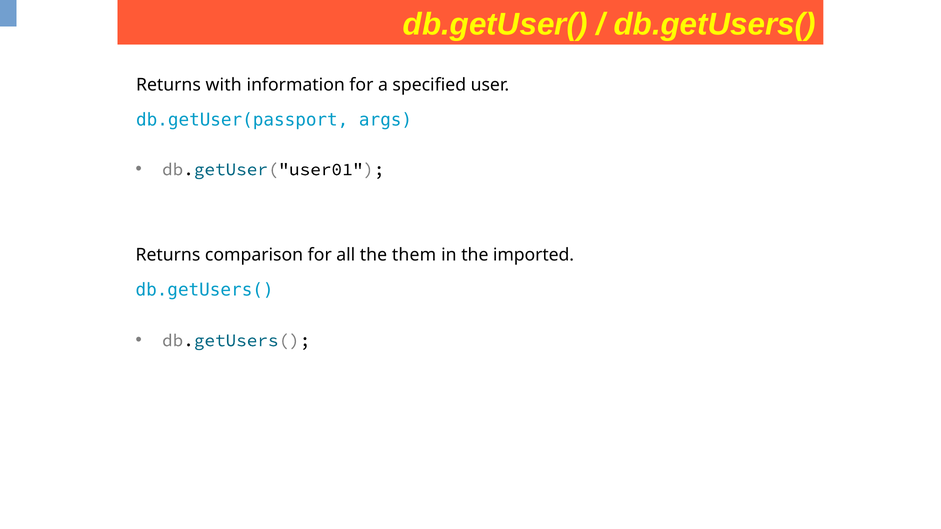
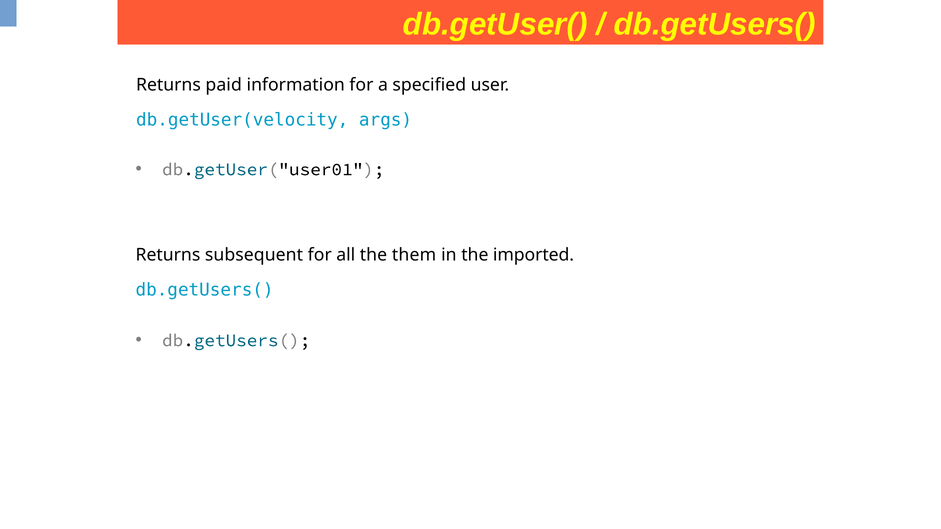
with: with -> paid (224, 85)
db.getUser(passport: db.getUser(passport -> db.getUser(velocity (242, 120)
comparison: comparison -> subsequent (254, 255)
